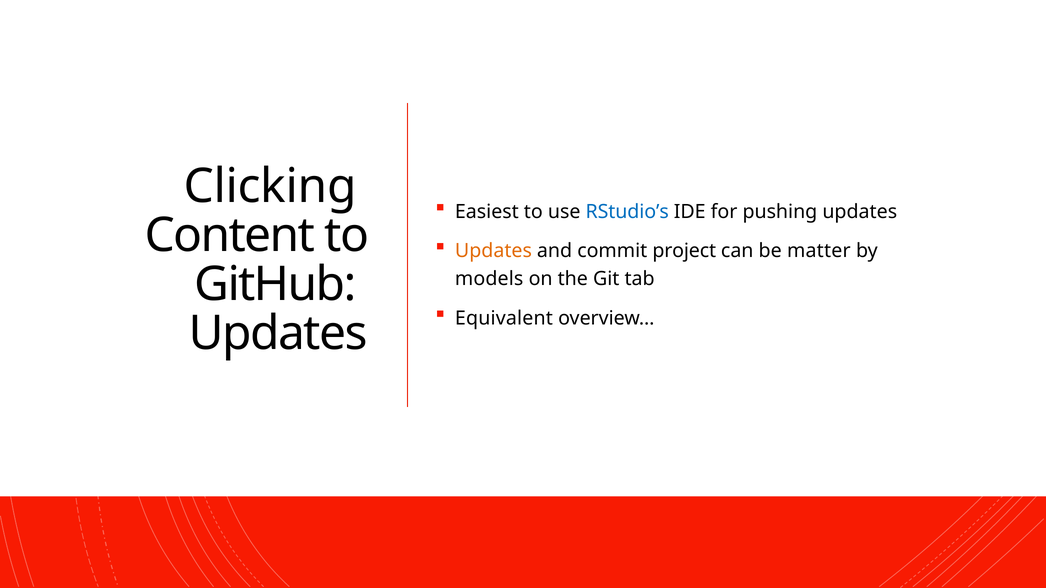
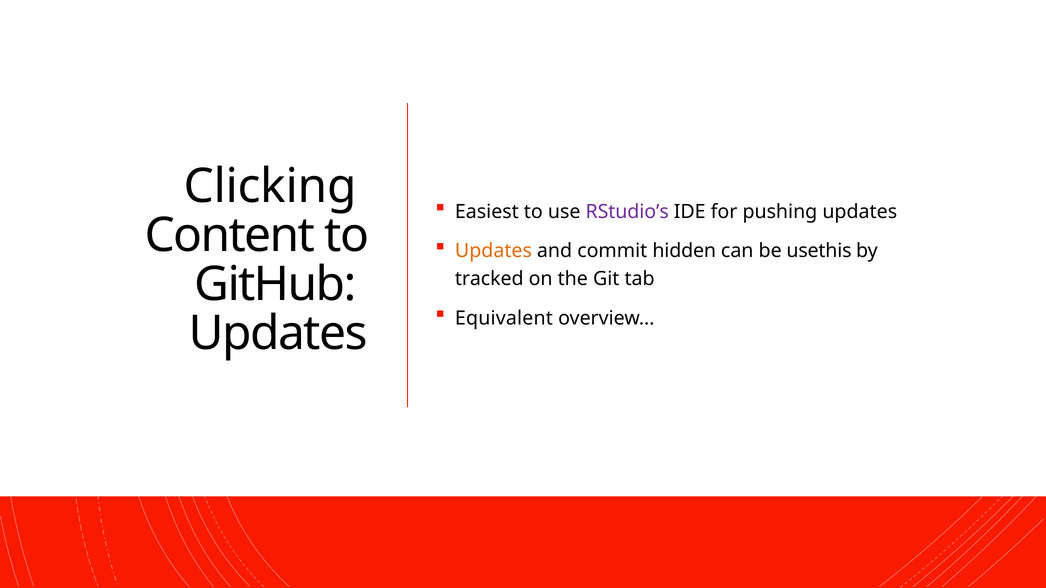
RStudio’s colour: blue -> purple (627, 212)
project: project -> hidden (684, 251)
matter: matter -> usethis (819, 251)
models: models -> tracked (489, 279)
